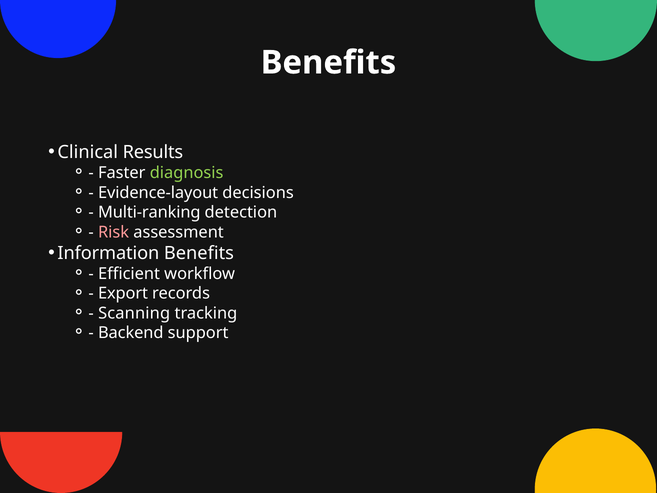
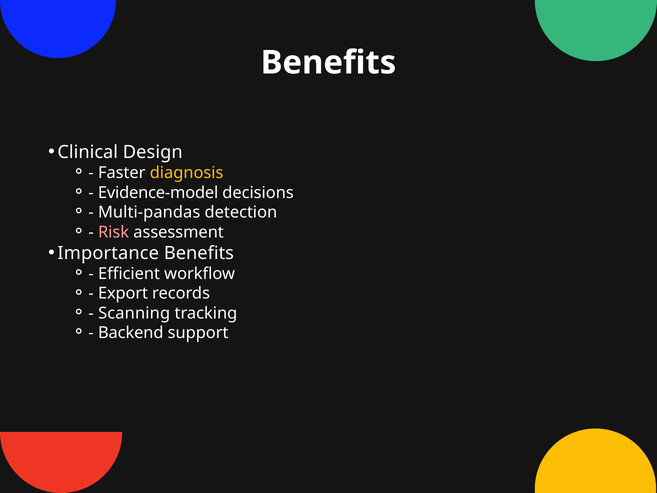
Results: Results -> Design (153, 152)
diagnosis colour: light green -> yellow (187, 173)
Evidence-layout: Evidence-layout -> Evidence-model (158, 193)
Multi-ranking: Multi-ranking -> Multi-pandas (149, 212)
Information: Information -> Importance (108, 253)
